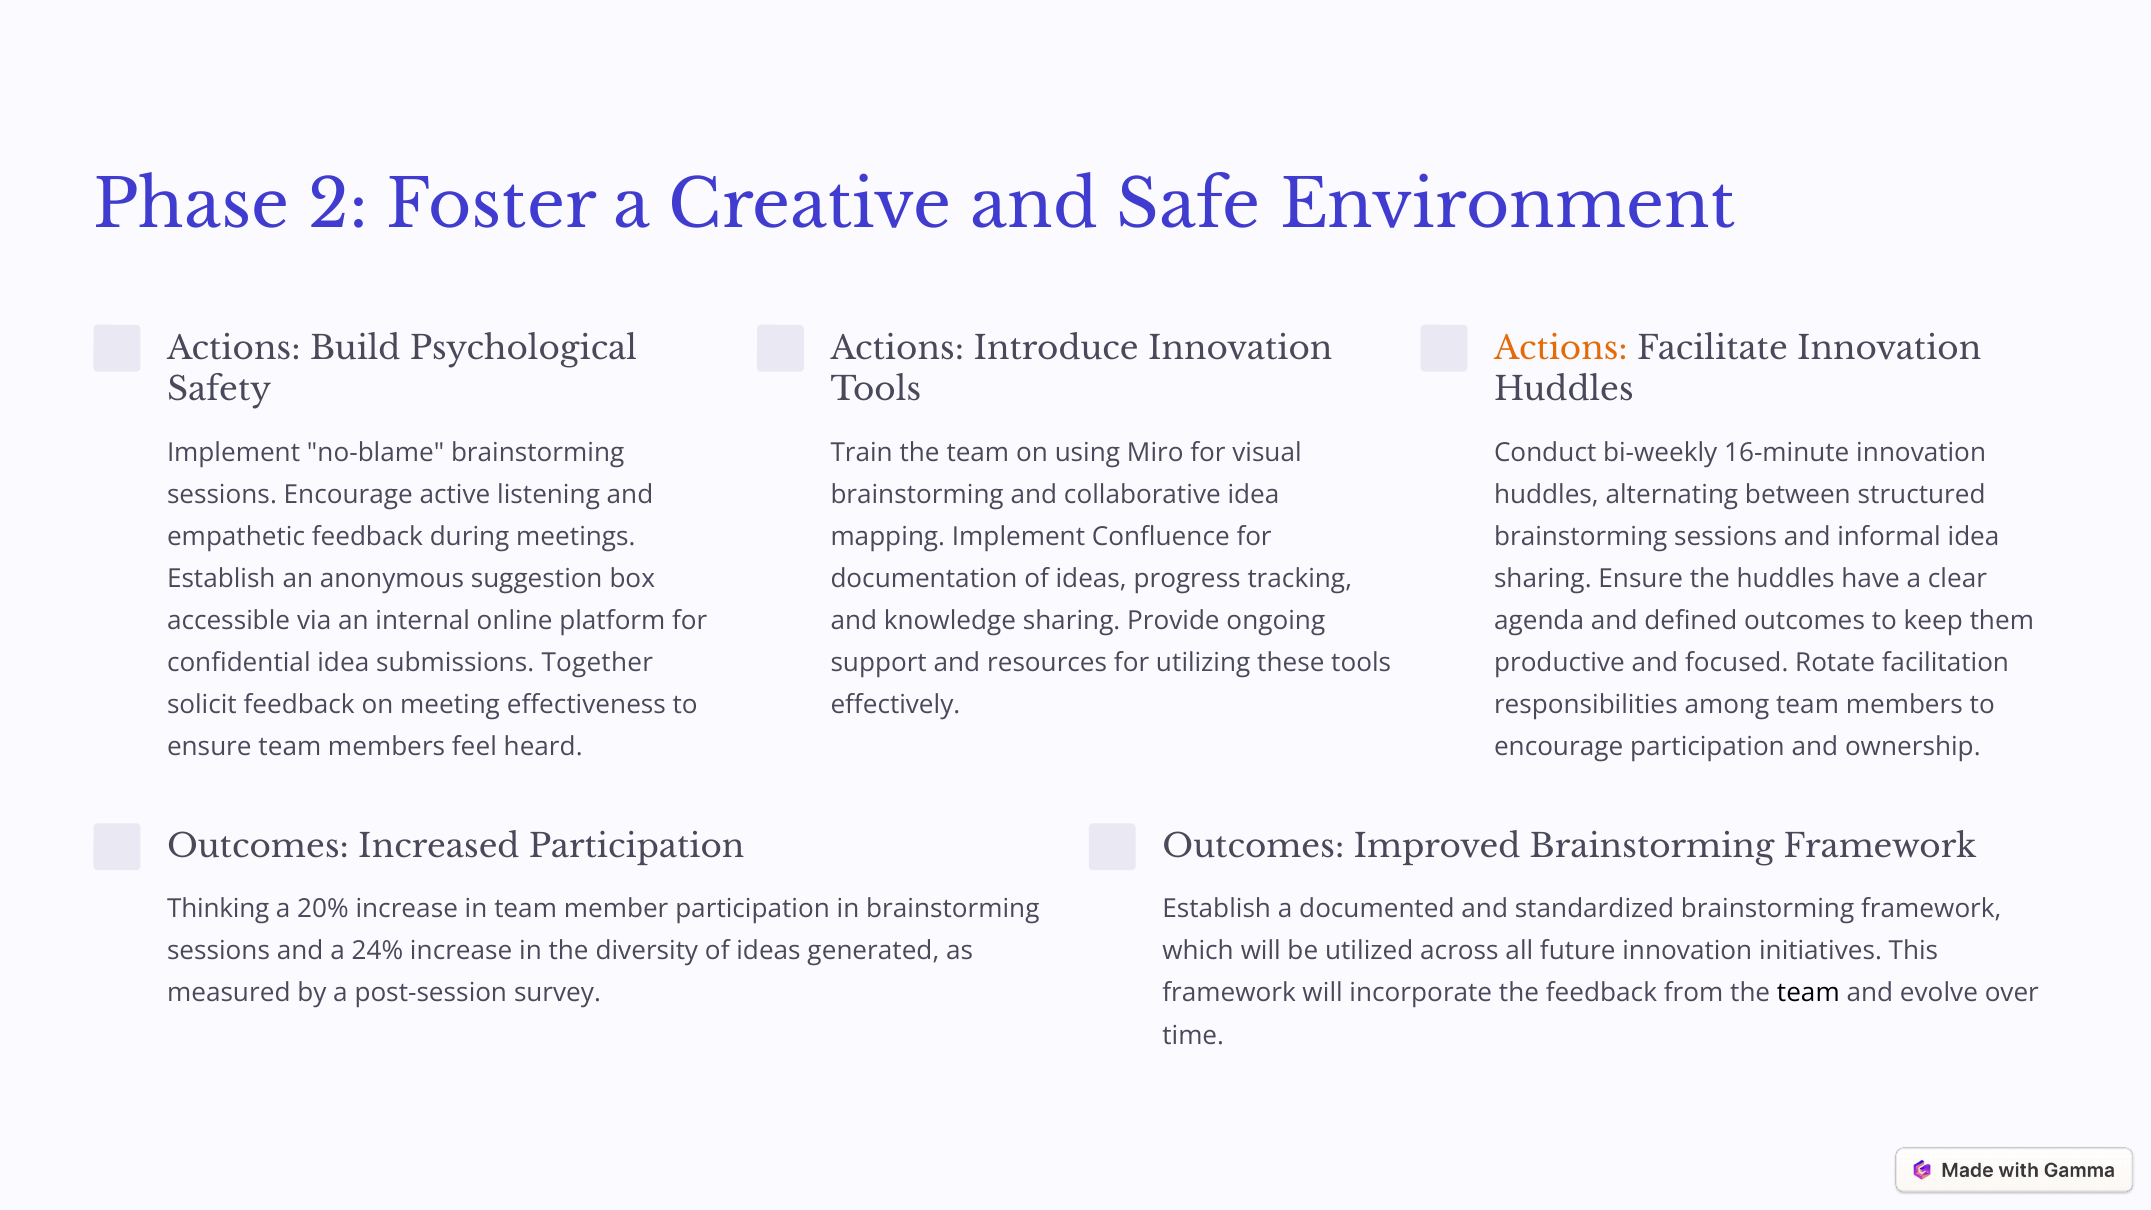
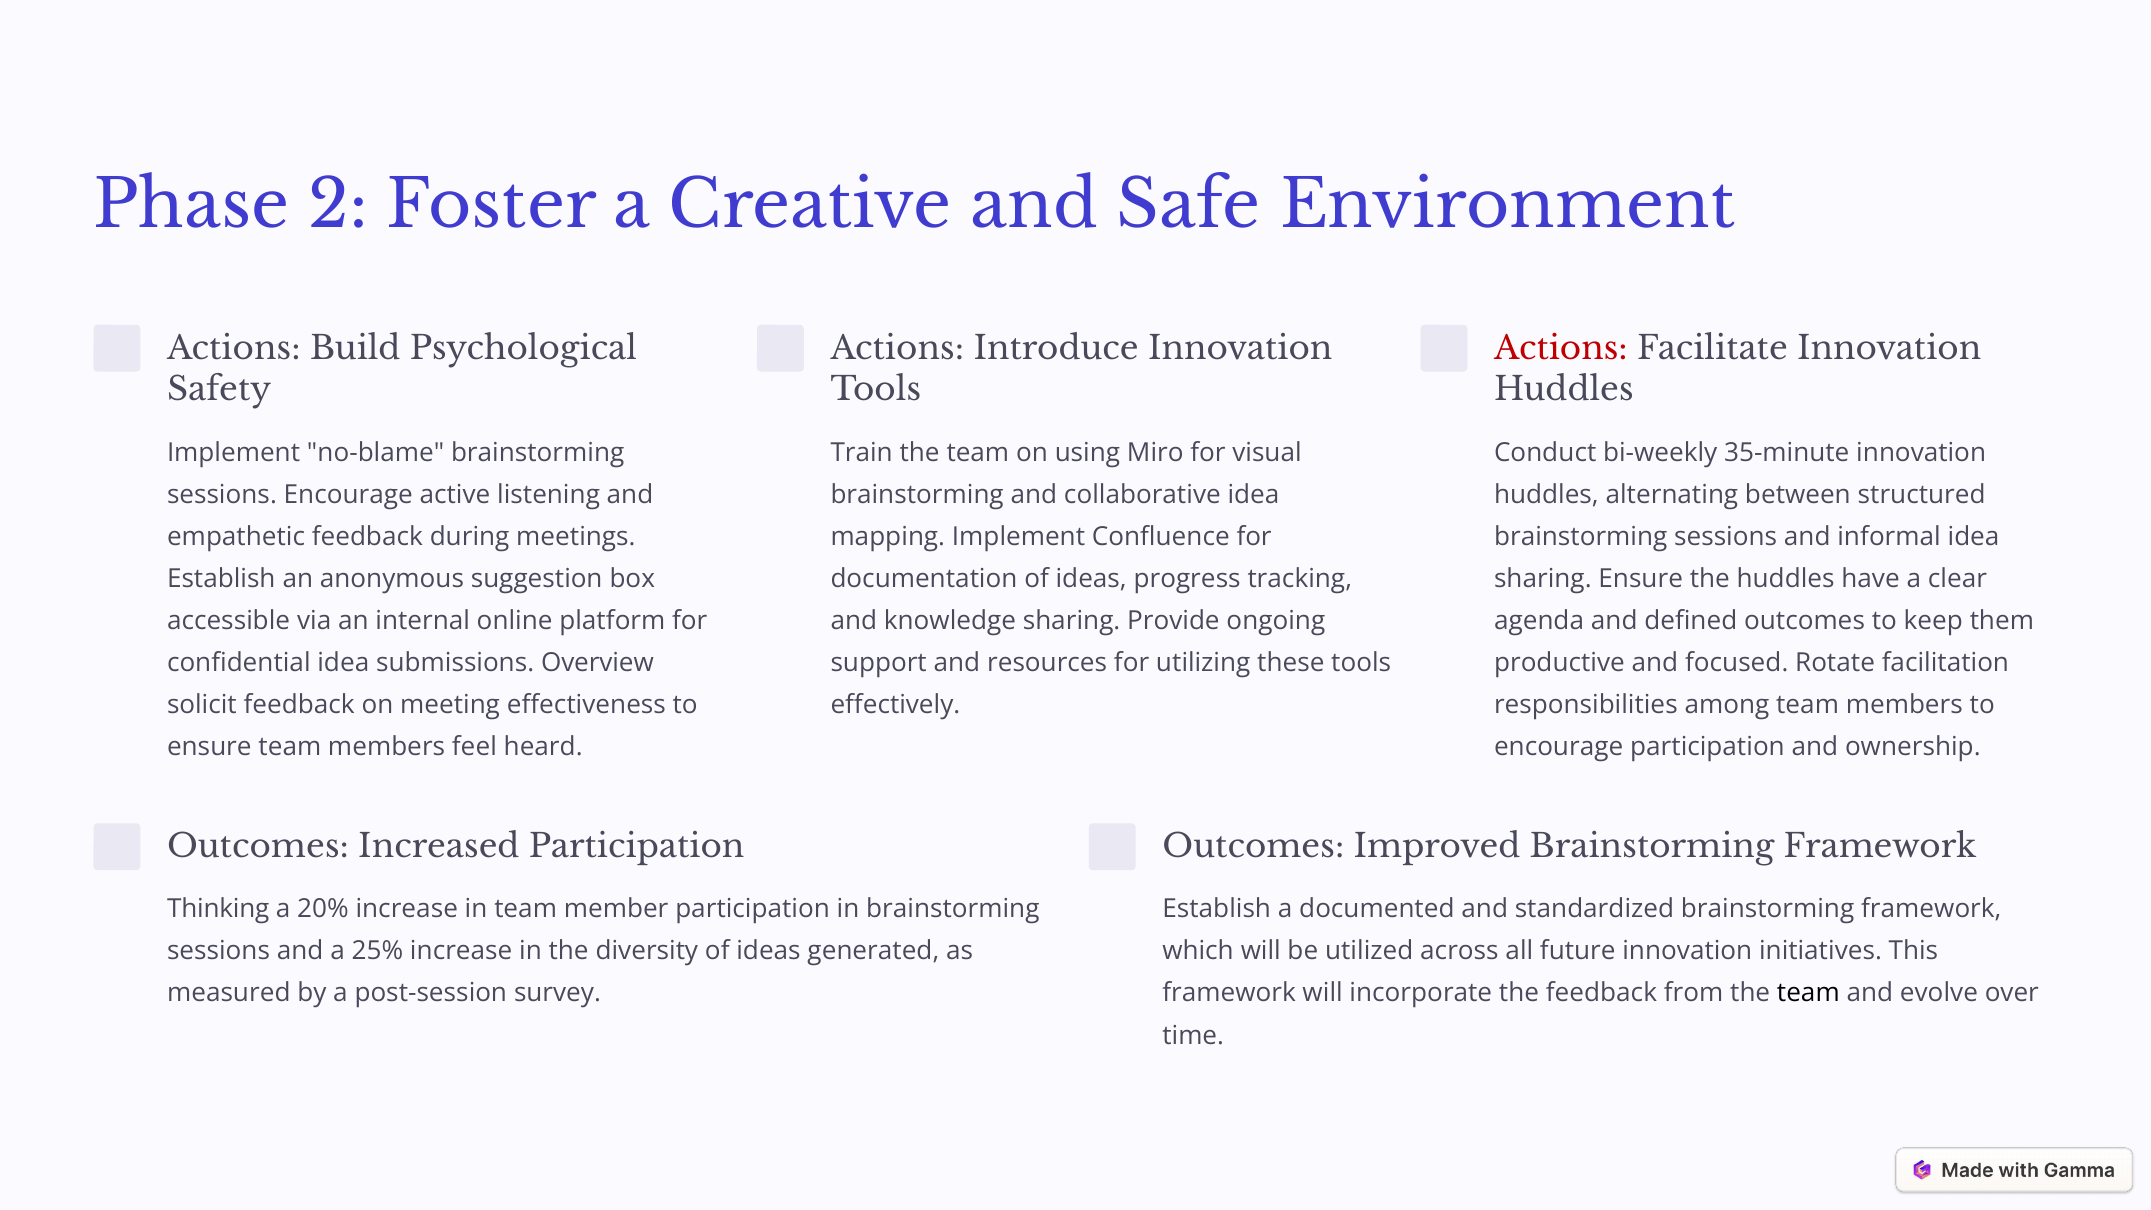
Actions colour: orange -> red (1561, 349)
16-minute: 16-minute -> 35-minute (1787, 453)
Together: Together -> Overview (597, 663)
24%: 24% -> 25% (377, 951)
